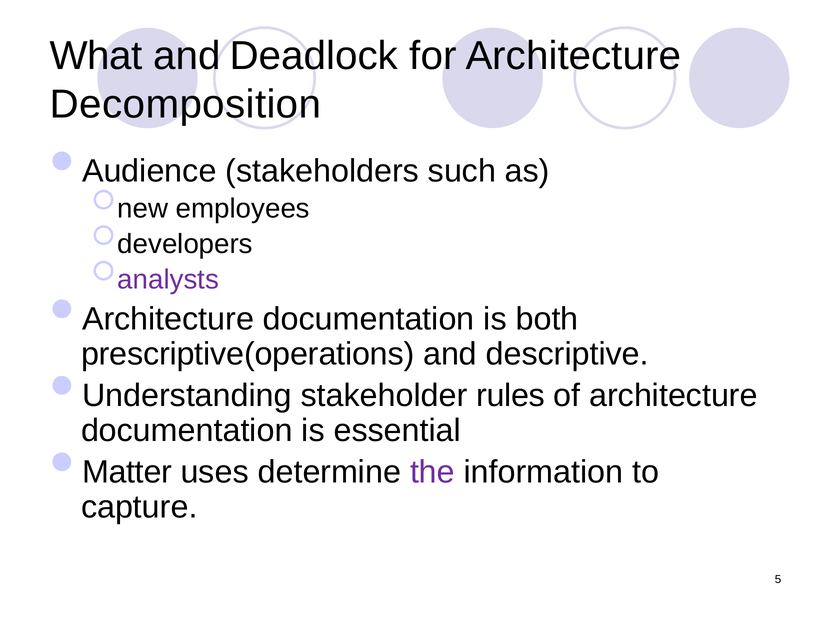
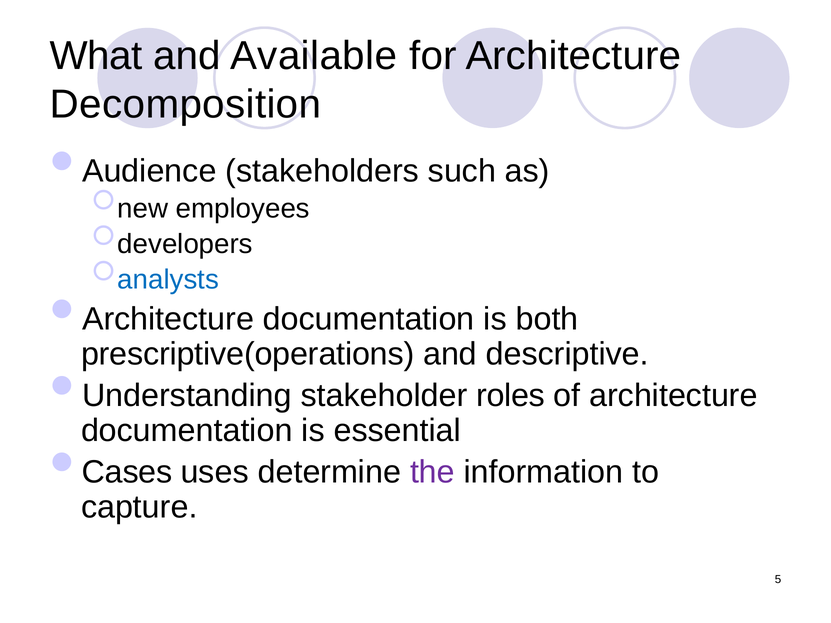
Deadlock: Deadlock -> Available (314, 56)
analysts colour: purple -> blue (168, 280)
rules: rules -> roles (511, 396)
Matter: Matter -> Cases (127, 472)
